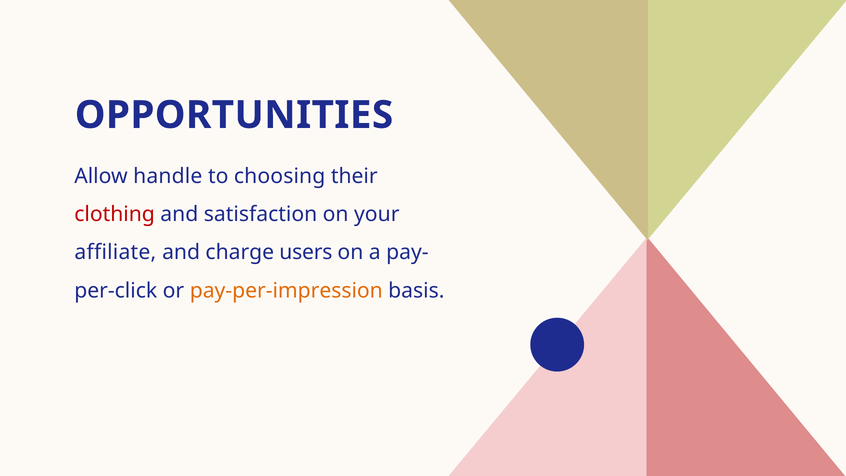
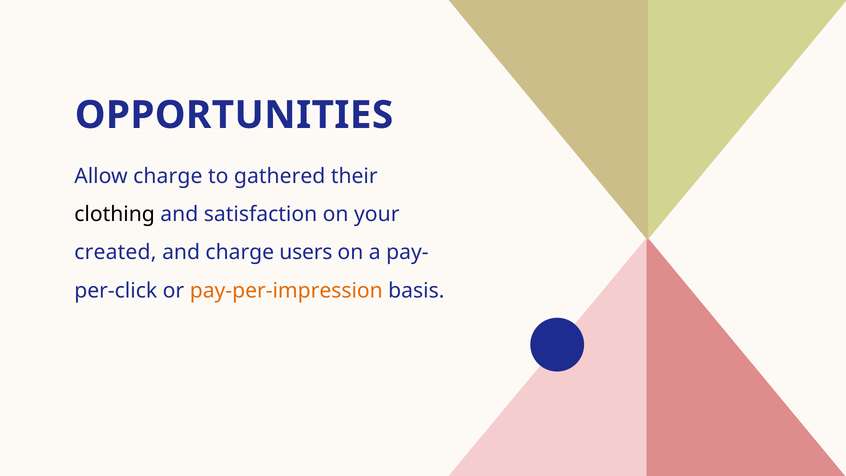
Allow handle: handle -> charge (168, 176)
choosing: choosing -> gathered (280, 176)
clothing colour: red -> black (115, 214)
affiliate: affiliate -> created (115, 252)
